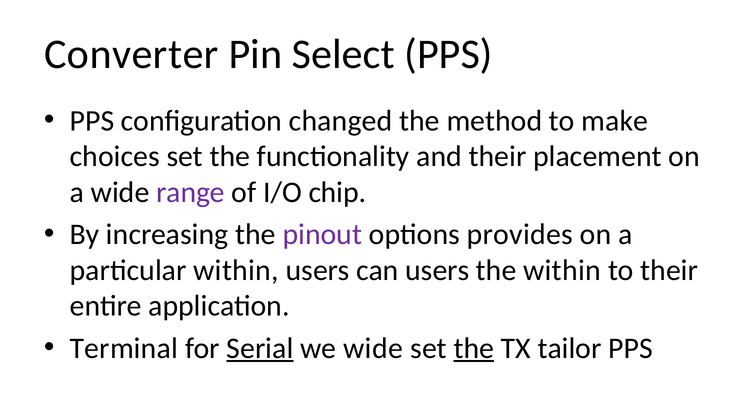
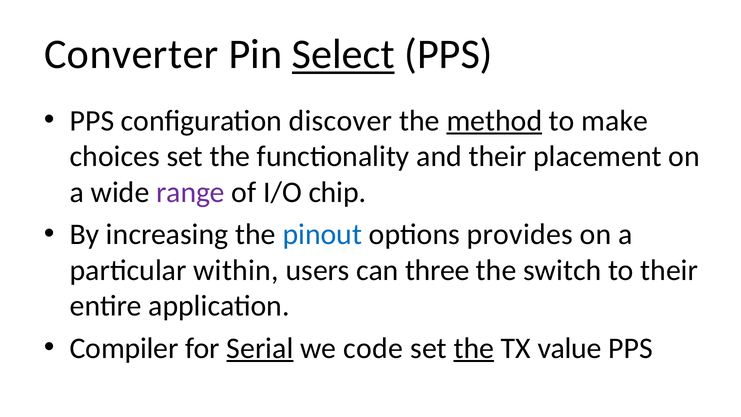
Select underline: none -> present (343, 54)
changed: changed -> discover (341, 121)
method underline: none -> present (494, 121)
pinout colour: purple -> blue (322, 234)
can users: users -> three (437, 270)
the within: within -> switch (562, 270)
Terminal: Terminal -> Compiler (124, 348)
we wide: wide -> code (373, 348)
tailor: tailor -> value (570, 348)
